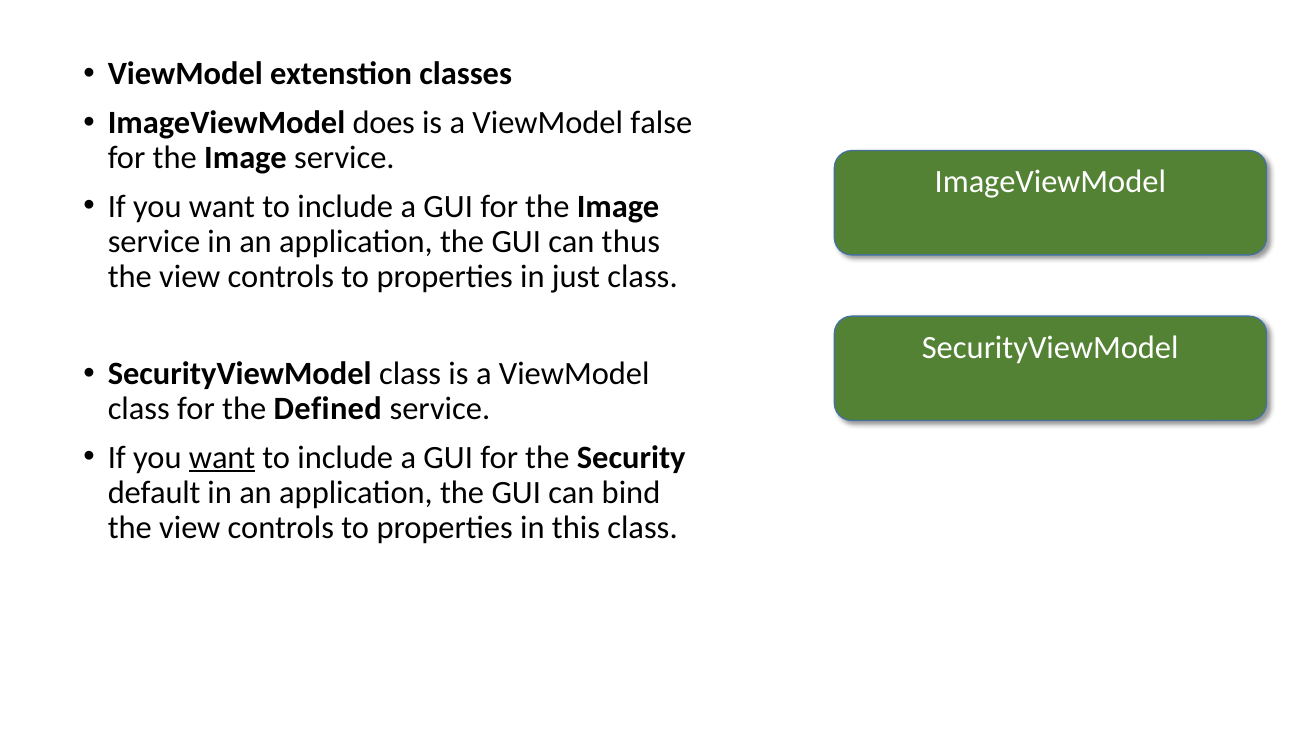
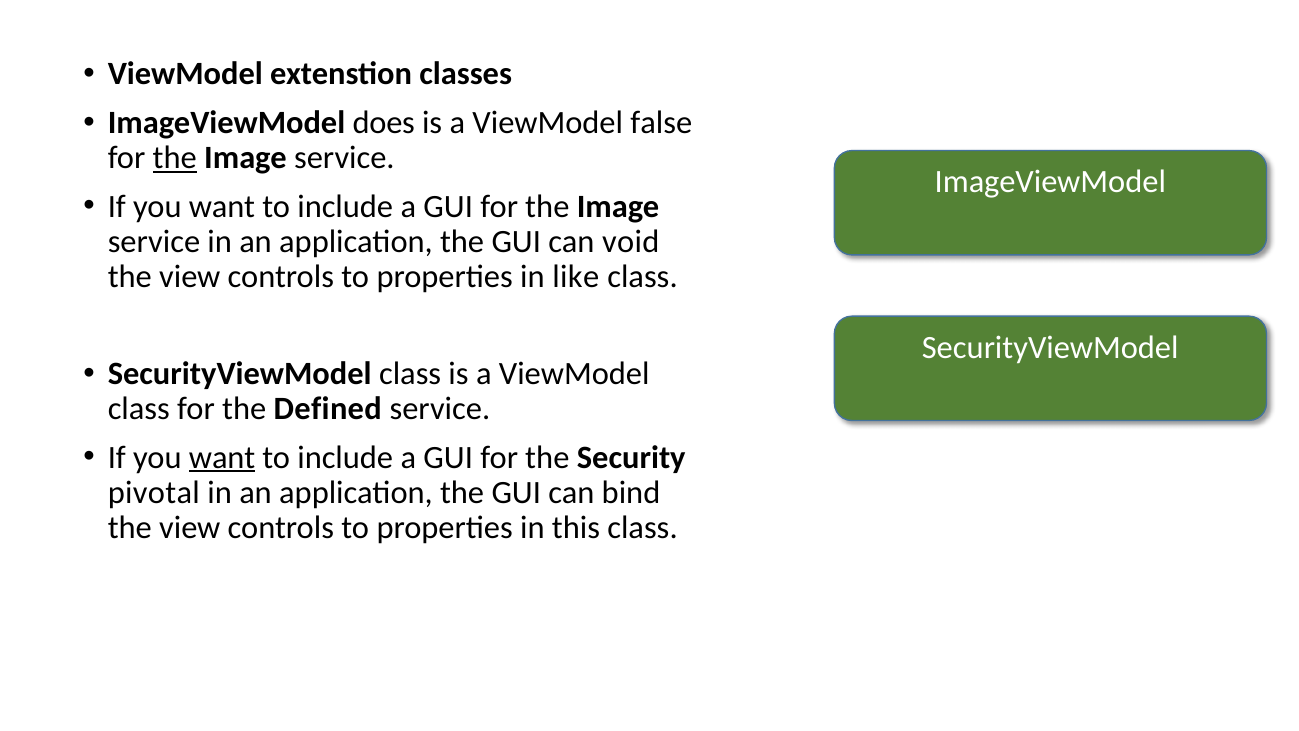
the underline: none -> present (175, 158)
thus: thus -> void (631, 241)
just: just -> like (576, 276)
default: default -> pivotal (154, 492)
